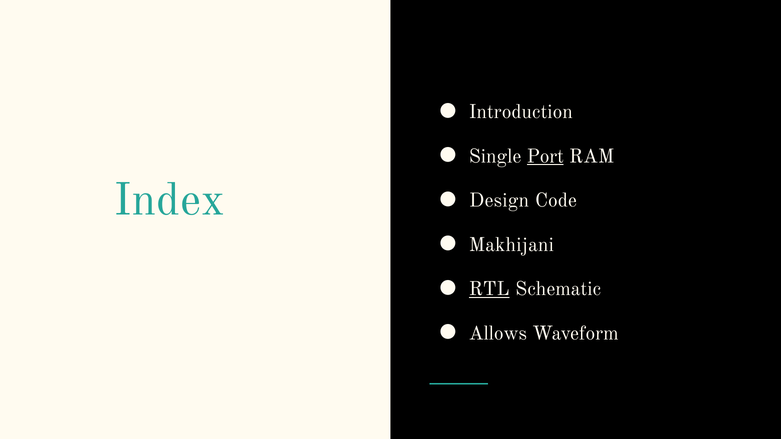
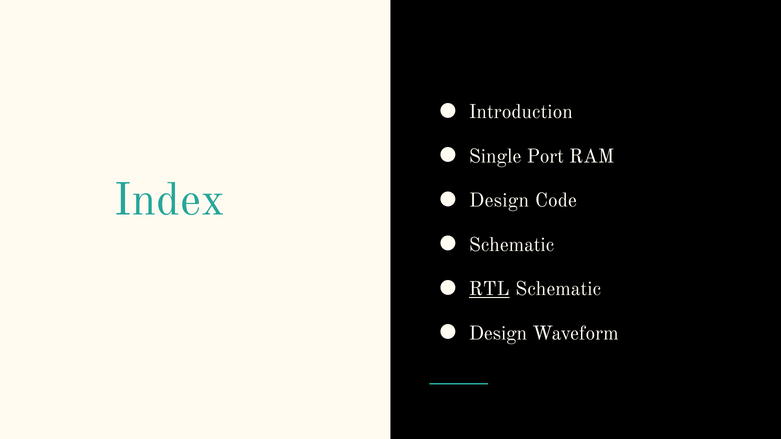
Port underline: present -> none (545, 156)
Makhijani: Makhijani -> Schematic (511, 245)
Allows: Allows -> Design (498, 333)
